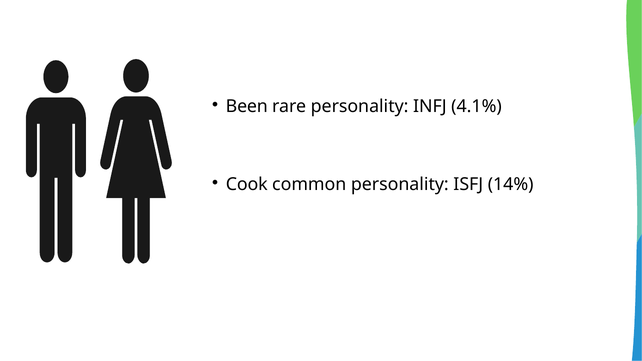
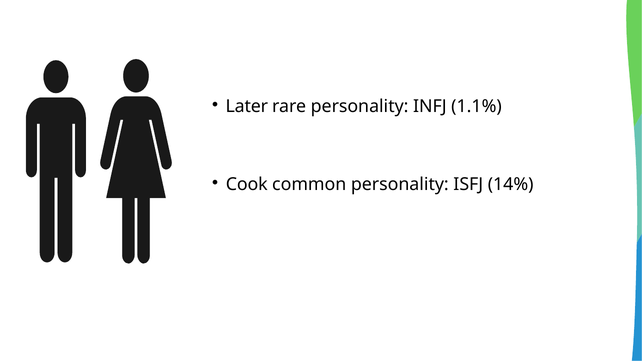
Been: Been -> Later (247, 106)
4.1%: 4.1% -> 1.1% (476, 106)
